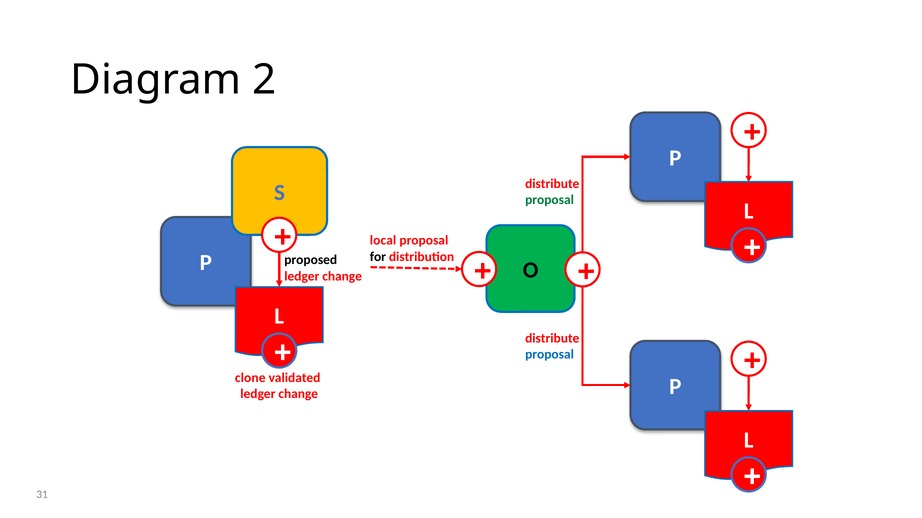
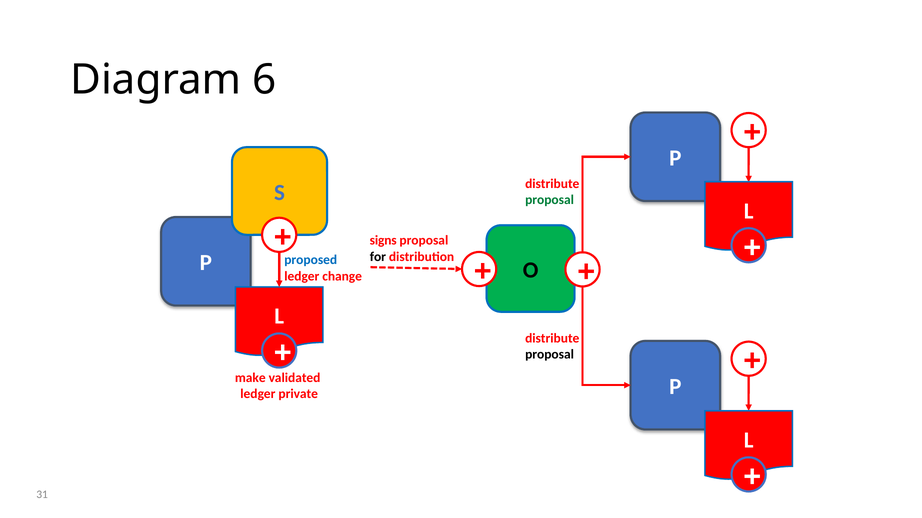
2: 2 -> 6 (264, 80)
local: local -> signs (383, 241)
proposed colour: black -> blue (311, 260)
proposal colour: blue -> black (550, 355)
clone: clone -> make (250, 378)
change: change -> private (298, 394)
